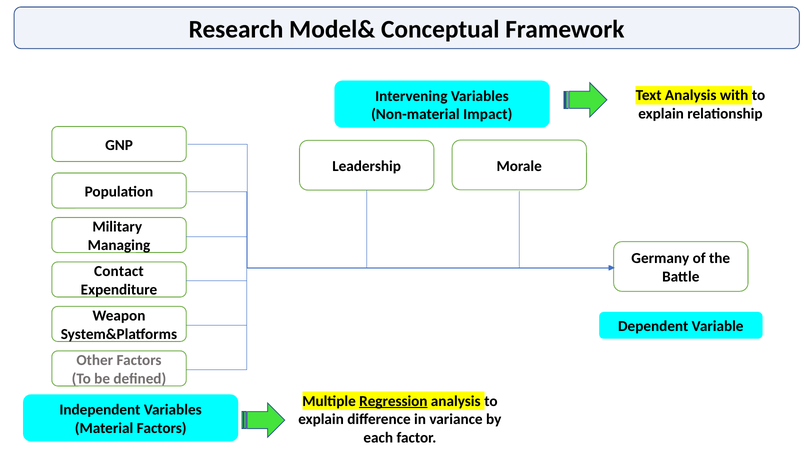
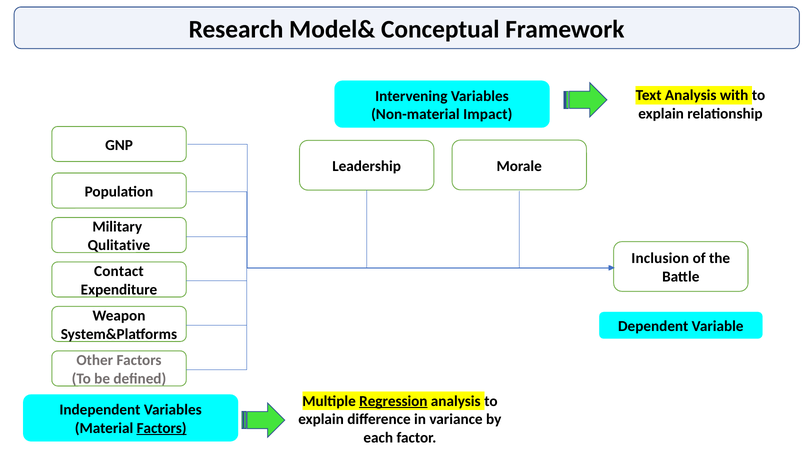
Managing: Managing -> Qulitative (119, 245)
Germany: Germany -> Inclusion (660, 259)
Factors underline: none -> present (162, 428)
